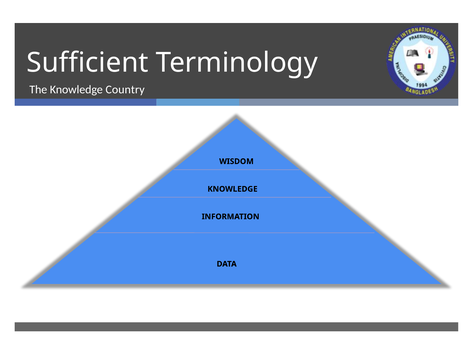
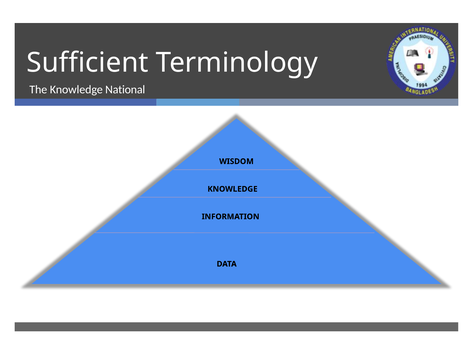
Country: Country -> National (125, 90)
